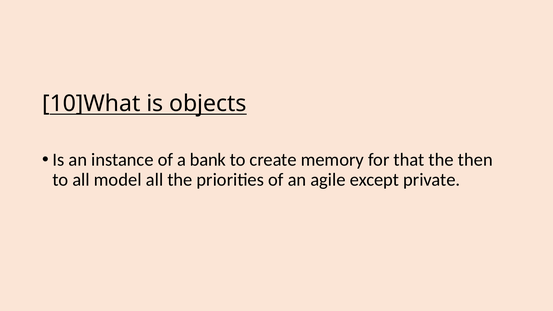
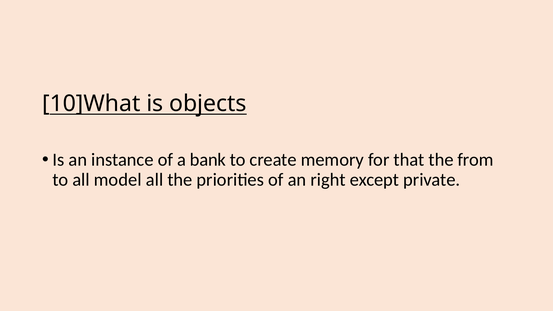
then: then -> from (475, 160)
agile: agile -> right (328, 180)
